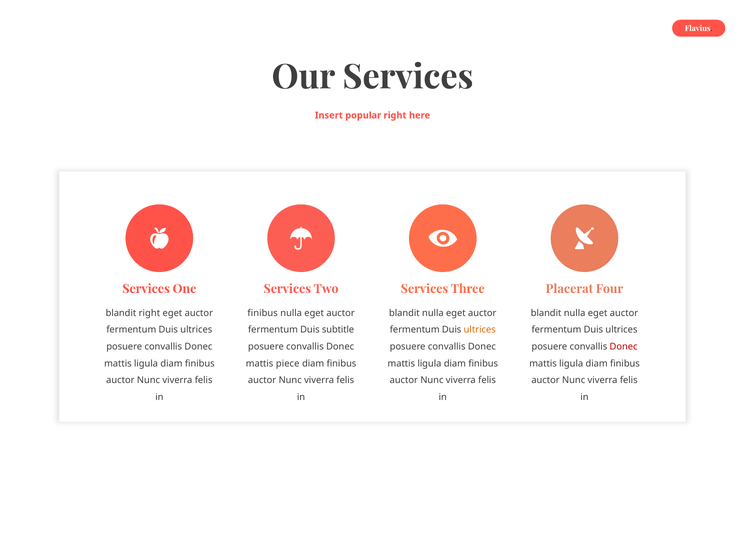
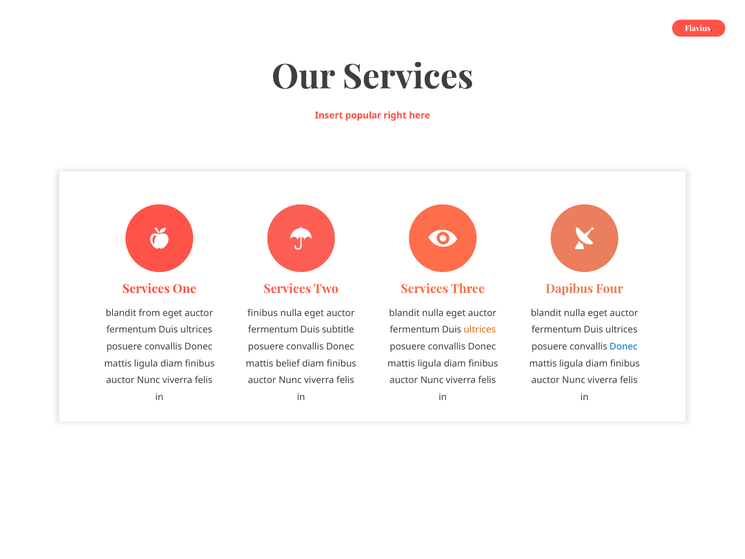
Placerat: Placerat -> Dapibus (569, 289)
blandit right: right -> from (149, 313)
Donec colour: red -> blue (624, 347)
piece: piece -> belief (288, 363)
